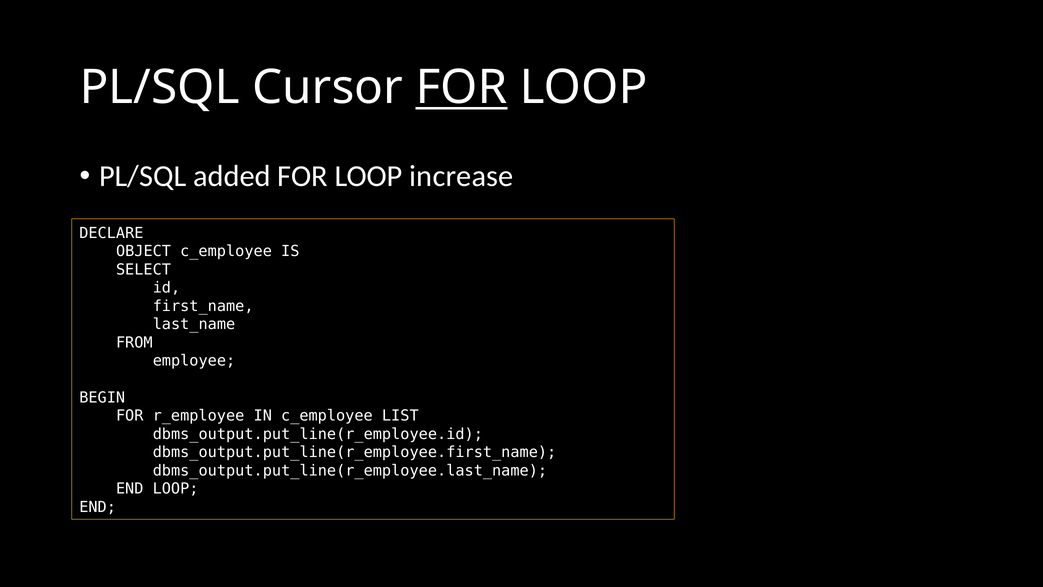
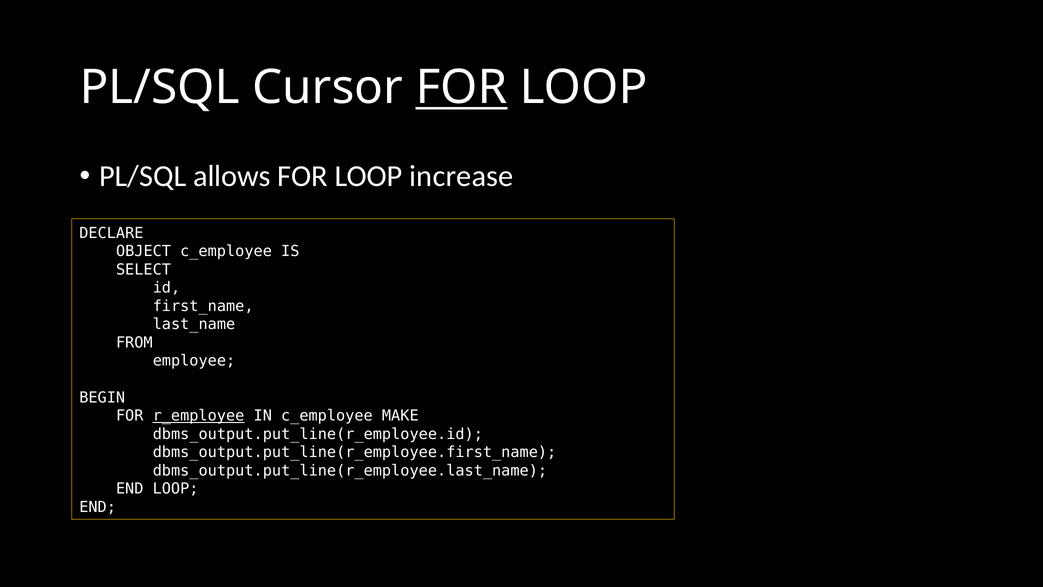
added: added -> allows (232, 176)
r_employee underline: none -> present (198, 416)
LIST: LIST -> MAKE (400, 416)
